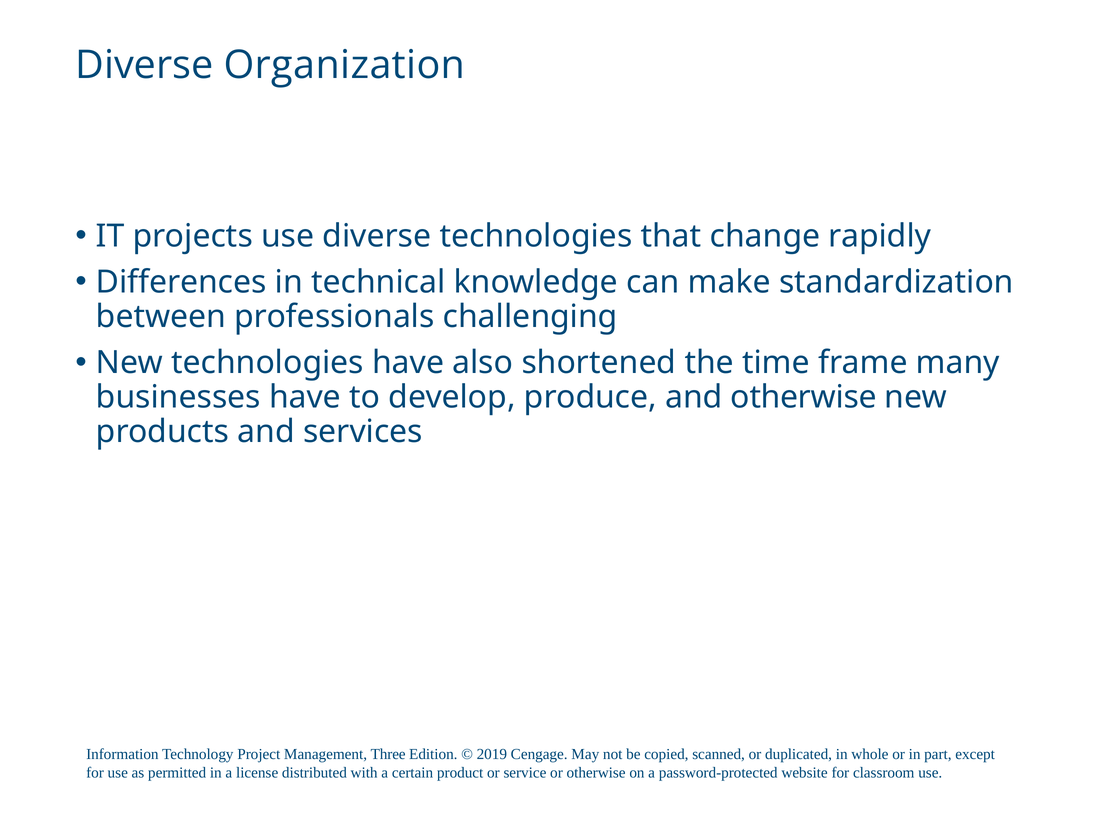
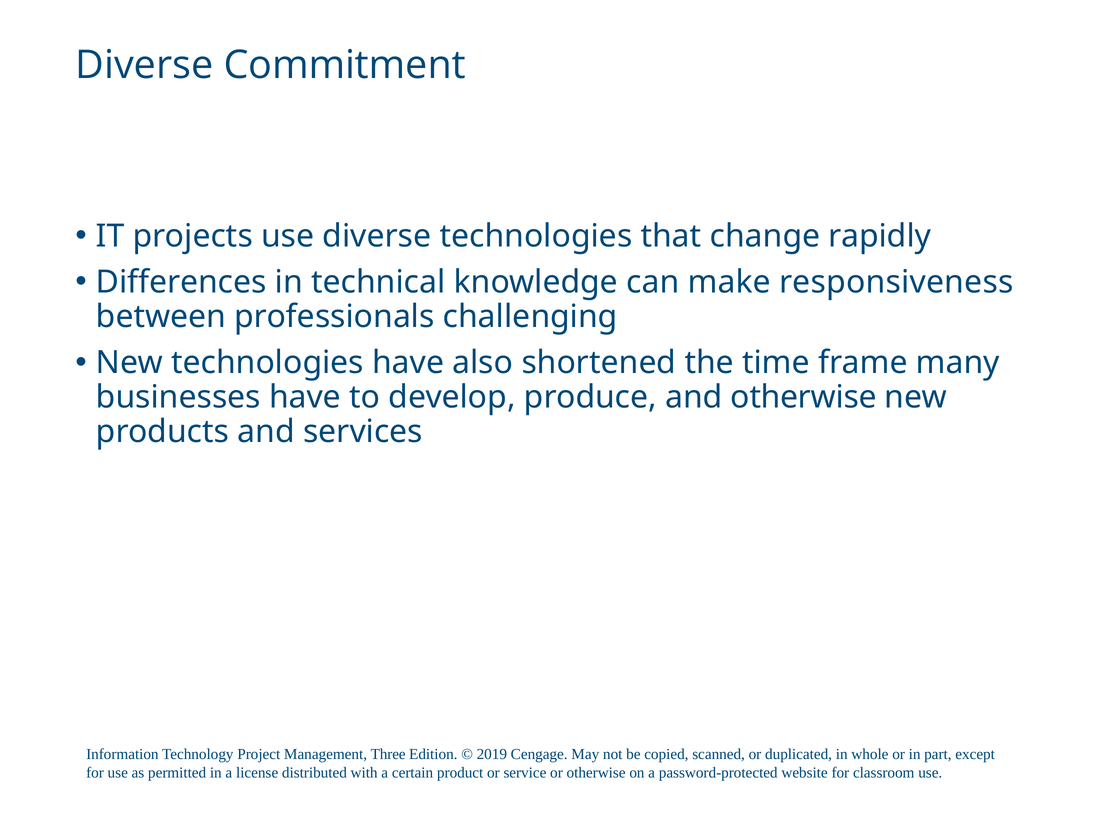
Organization: Organization -> Commitment (345, 65)
standardization: standardization -> responsiveness (896, 282)
